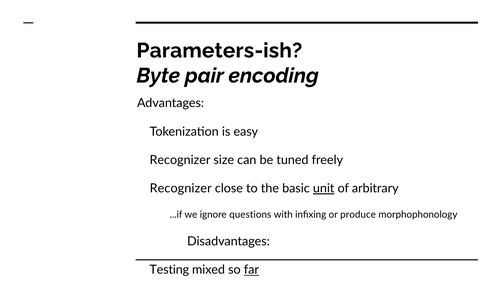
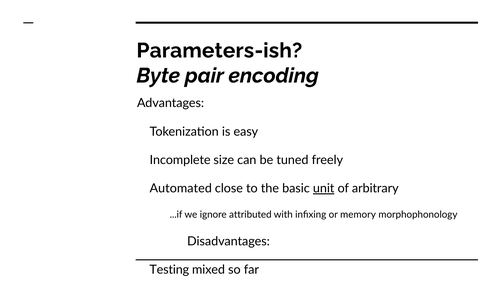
Recognizer: Recognizer -> Incomplete (180, 160)
Recognizer: Recognizer -> Automated (181, 188)
questions: questions -> attributed (250, 214)
produce: produce -> memory (358, 214)
far underline: present -> none (251, 270)
